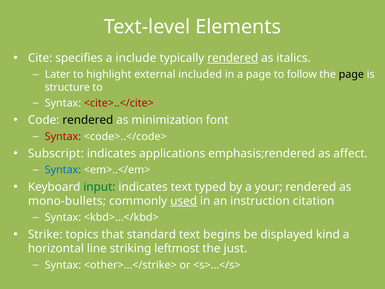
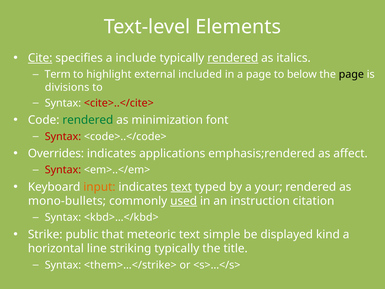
Cite underline: none -> present (40, 58)
Later: Later -> Term (58, 74)
follow: follow -> below (302, 74)
structure: structure -> divisions (67, 87)
rendered colour: black -> green (88, 120)
Subscript: Subscript -> Overrides (56, 153)
Syntax colour: blue -> red (63, 170)
input colour: green -> orange (99, 187)
text underline: none -> present (181, 187)
topics: topics -> public (82, 234)
standard: standard -> meteoric (151, 234)
begins: begins -> simple (222, 234)
striking leftmost: leftmost -> typically (177, 248)
just: just -> title (236, 248)
<other>…</strike>: <other>…</strike> -> <them>…</strike> (130, 265)
